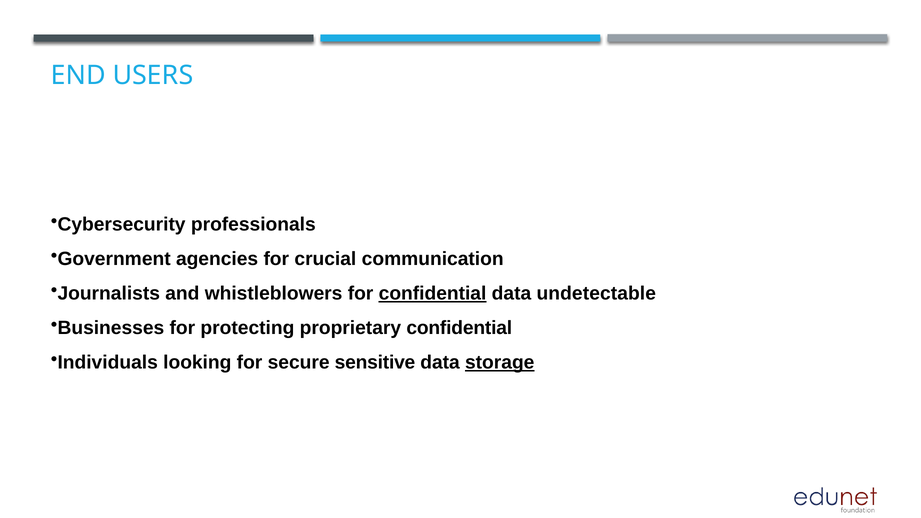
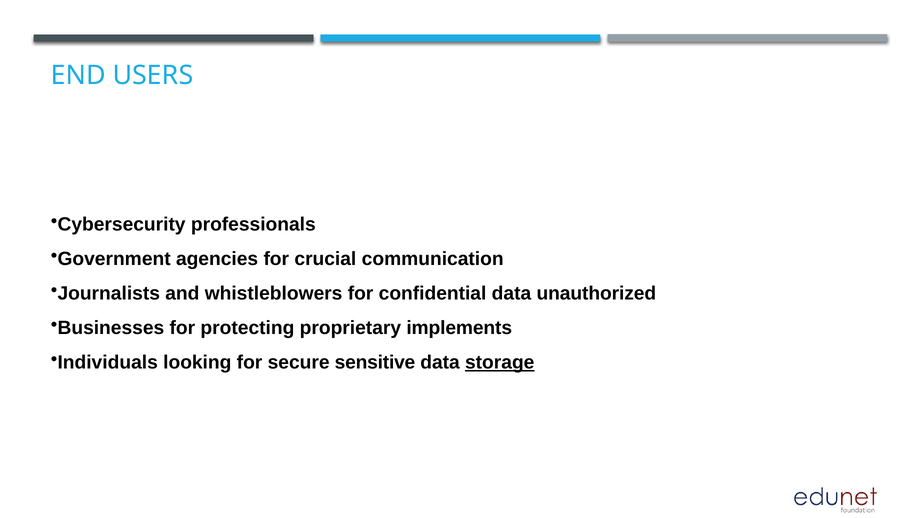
confidential underline: present -> none (433, 293)
undetectable: undetectable -> unauthorized (596, 293)
proprietary confidential: confidential -> implements (459, 328)
